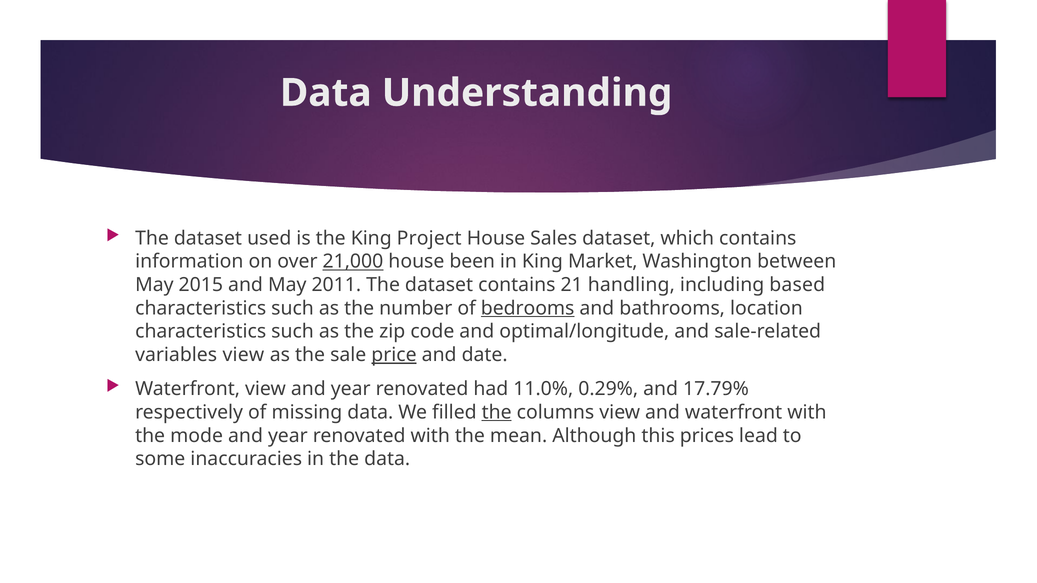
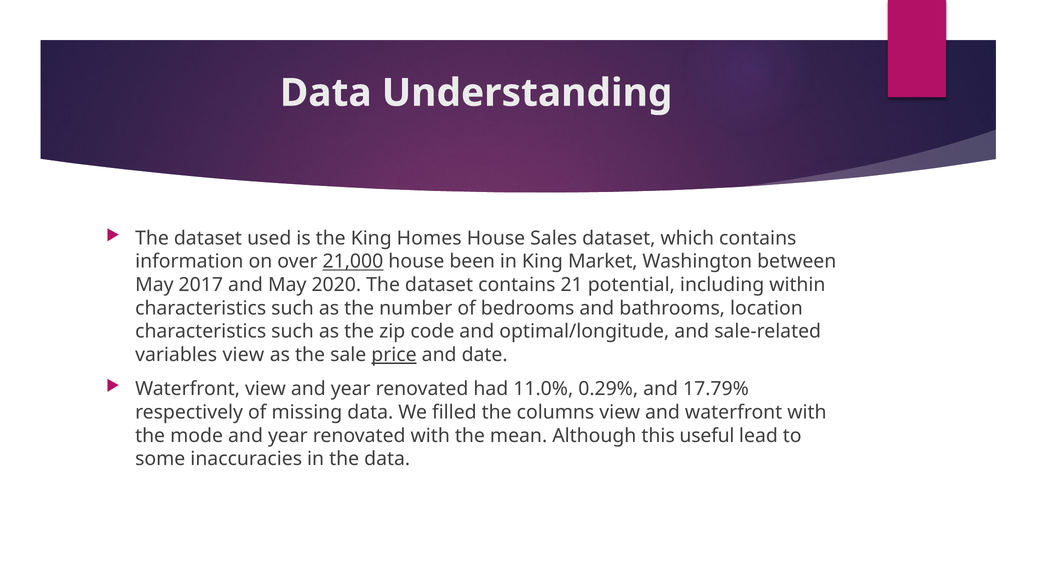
Project: Project -> Homes (429, 238)
2015: 2015 -> 2017 (201, 285)
2011: 2011 -> 2020 (336, 285)
handling: handling -> potential (631, 285)
based: based -> within (797, 285)
bedrooms underline: present -> none (528, 308)
the underline: present -> none (497, 412)
prices: prices -> useful (707, 436)
